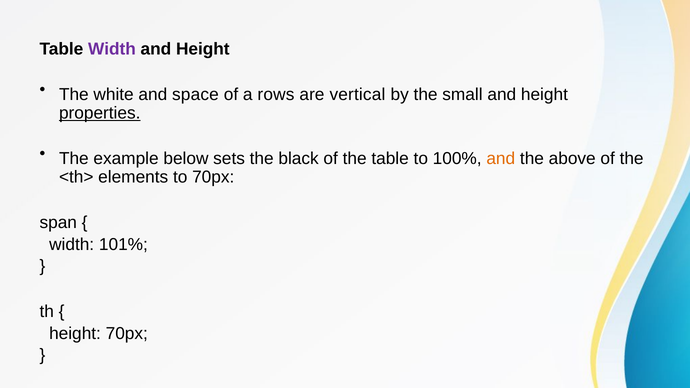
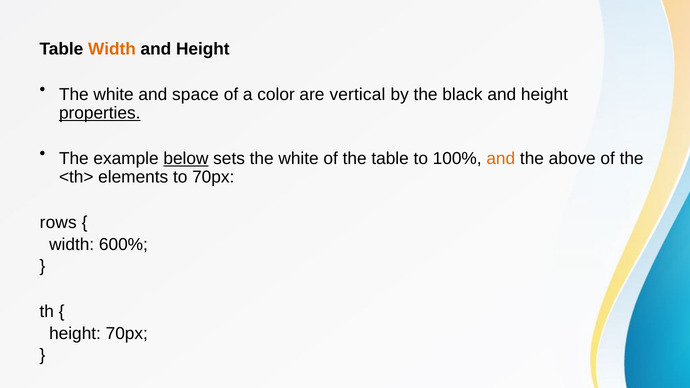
Width colour: purple -> orange (112, 49)
rows: rows -> color (276, 95)
small: small -> black (462, 95)
below underline: none -> present (186, 159)
sets the black: black -> white (299, 159)
span: span -> rows (58, 223)
101%: 101% -> 600% (123, 245)
